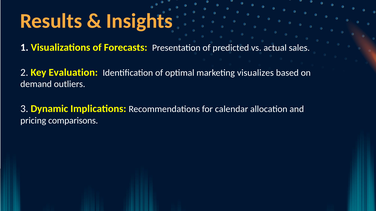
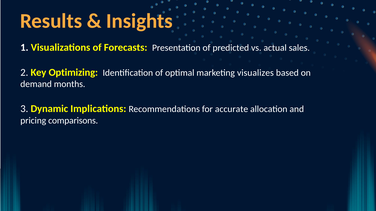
Evaluation: Evaluation -> Optimizing (73, 73)
outliers: outliers -> months (70, 84)
calendar: calendar -> accurate (232, 109)
